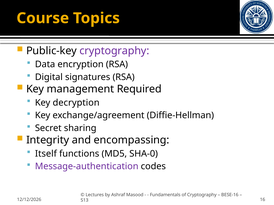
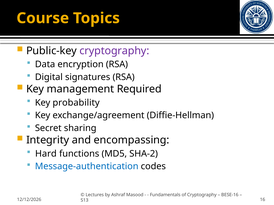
decryption: decryption -> probability (76, 103)
Itself: Itself -> Hard (46, 154)
SHA-0: SHA-0 -> SHA-2 (144, 154)
Message-authentication colour: purple -> blue (87, 167)
